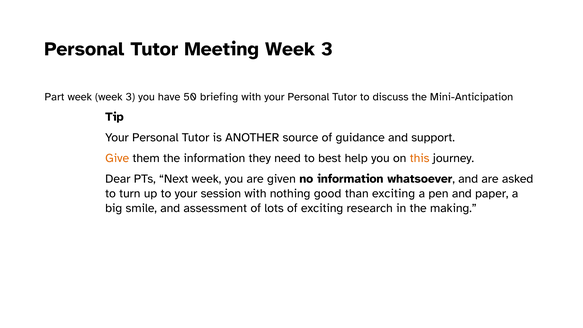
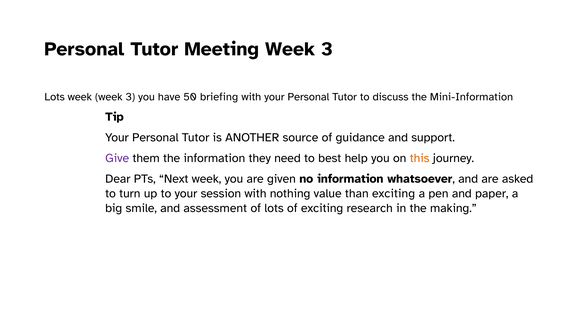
Part: Part -> Lots (55, 97)
Mini-Anticipation: Mini-Anticipation -> Mini-Information (472, 97)
Give colour: orange -> purple (117, 158)
good: good -> value (328, 193)
